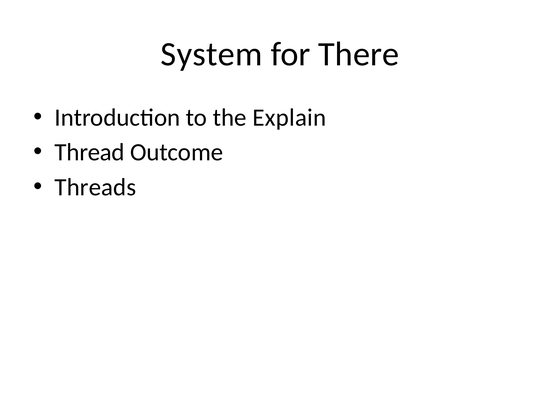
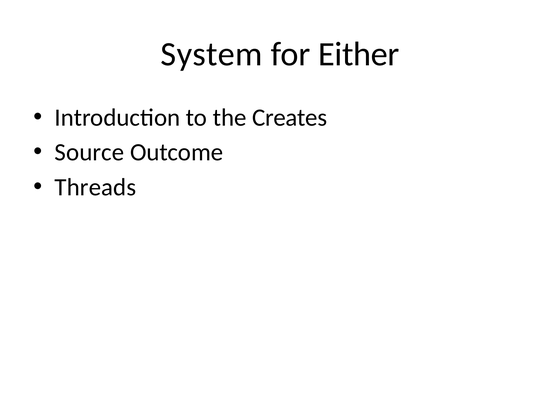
There: There -> Either (359, 54)
Explain: Explain -> Creates (290, 117)
Thread: Thread -> Source (89, 152)
